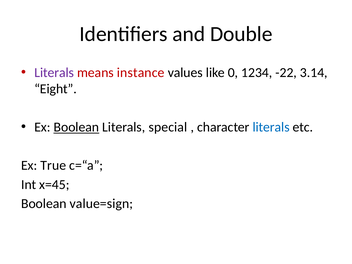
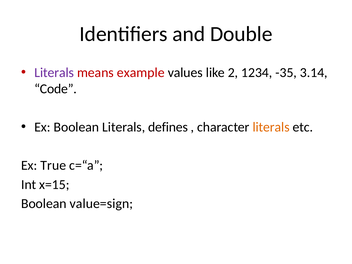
instance: instance -> example (141, 73)
0: 0 -> 2 (233, 73)
-22: -22 -> -35 (286, 73)
Eight: Eight -> Code (56, 89)
Boolean underline: present -> none (76, 127)
special: special -> defines (168, 127)
literals colour: blue -> orange (271, 127)
x=45: x=45 -> x=15 (54, 185)
